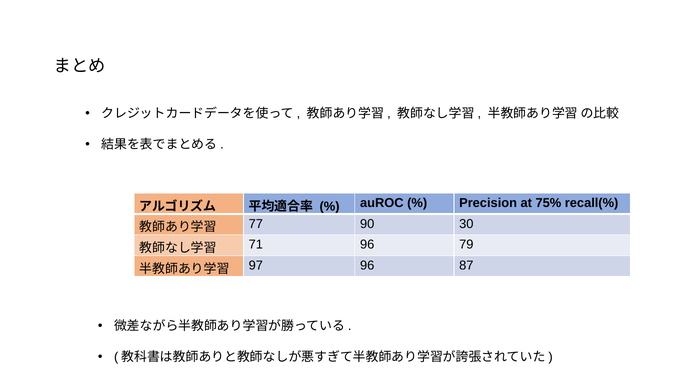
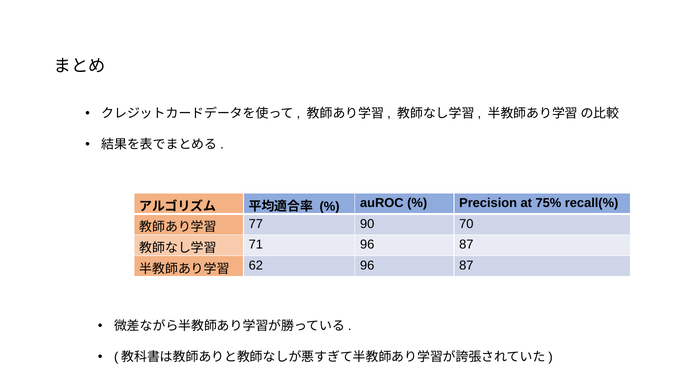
30: 30 -> 70 (466, 224)
71 96 79: 79 -> 87 (466, 245)
97: 97 -> 62 (256, 266)
